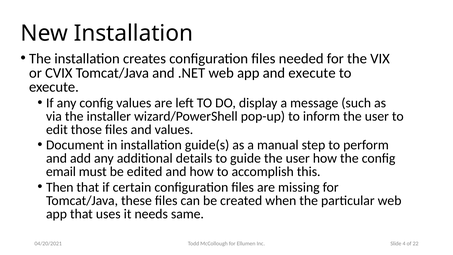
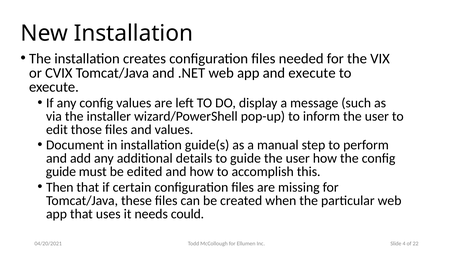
email: email -> guide (61, 172)
same: same -> could (187, 214)
